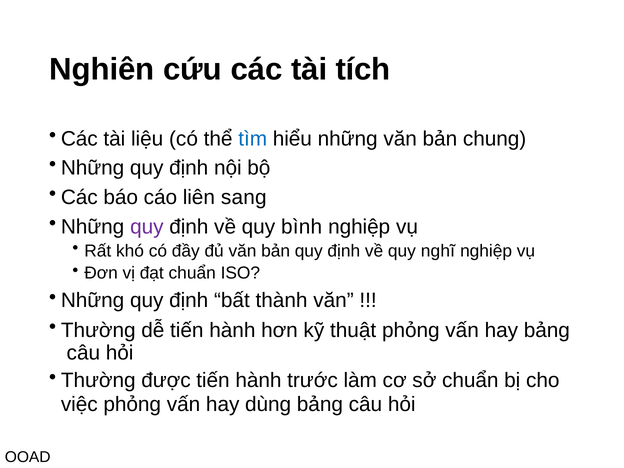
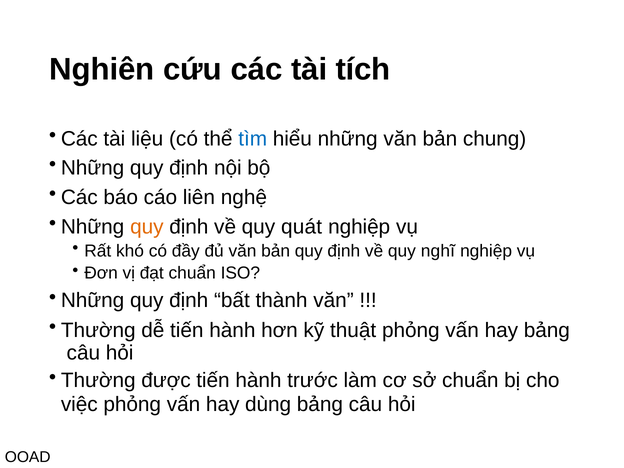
sang: sang -> nghệ (244, 197)
quy colour: purple -> orange (147, 227)
bình: bình -> quát (302, 227)
